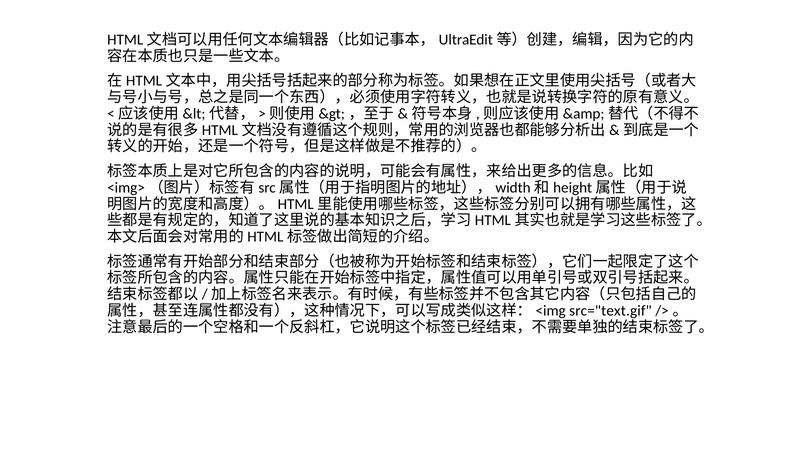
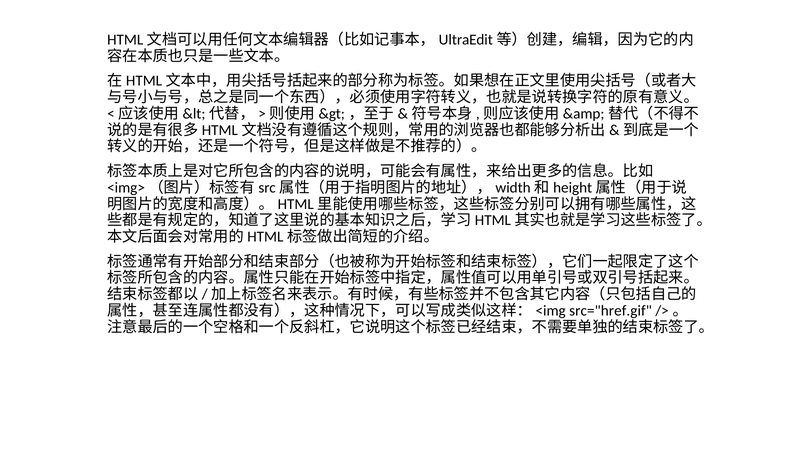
src="text.gif: src="text.gif -> src="href.gif (611, 311)
